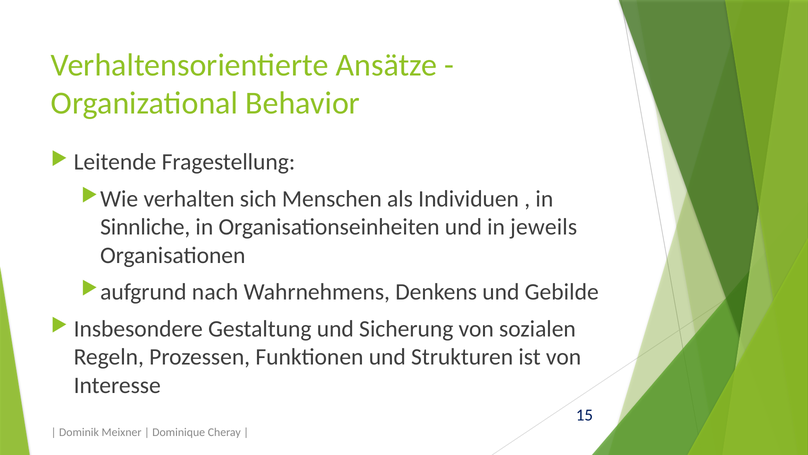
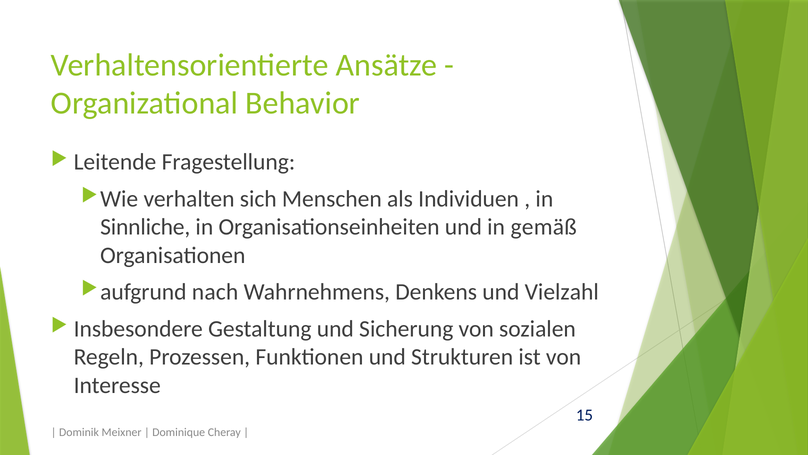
jeweils: jeweils -> gemäß (544, 227)
Gebilde: Gebilde -> Vielzahl (562, 292)
